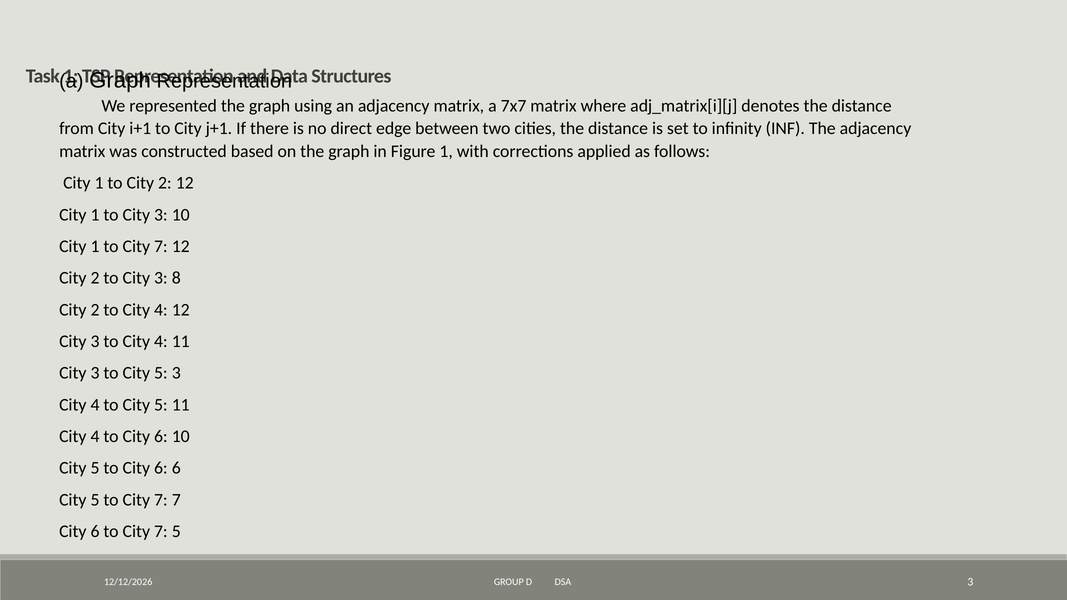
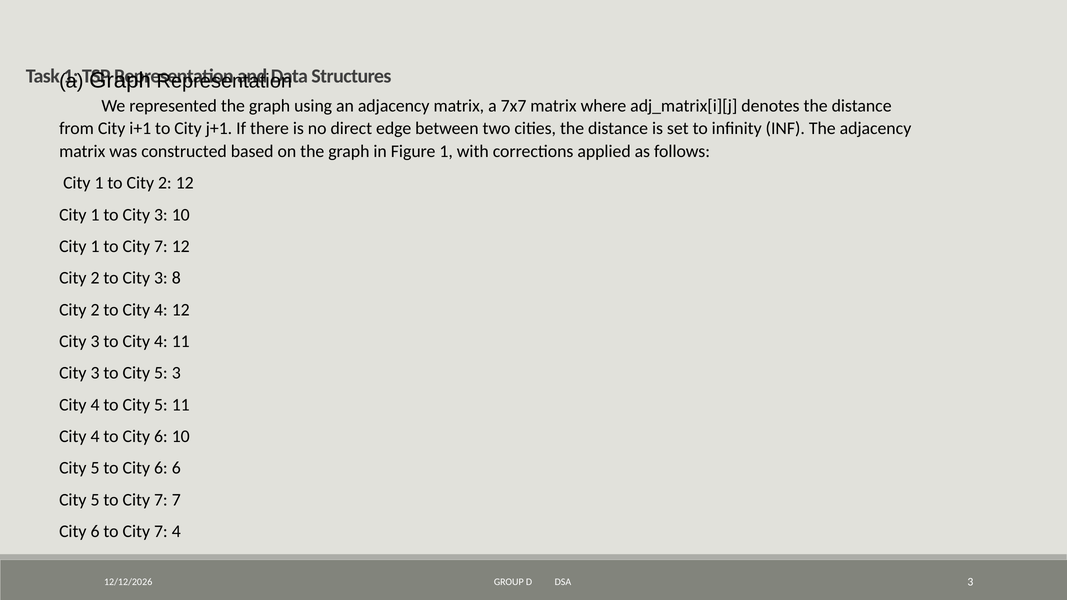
7 5: 5 -> 4 (176, 532)
